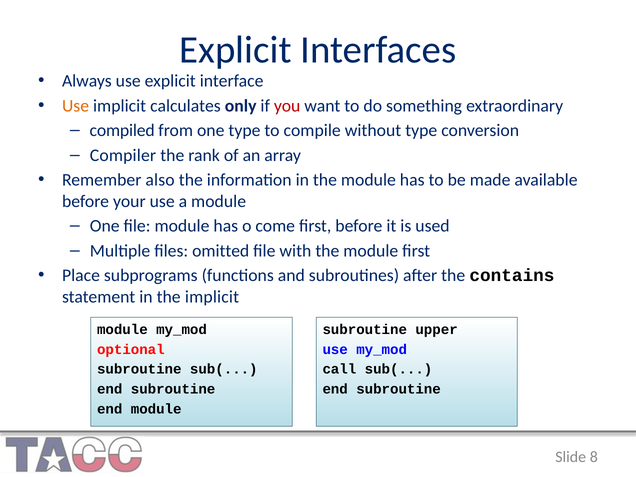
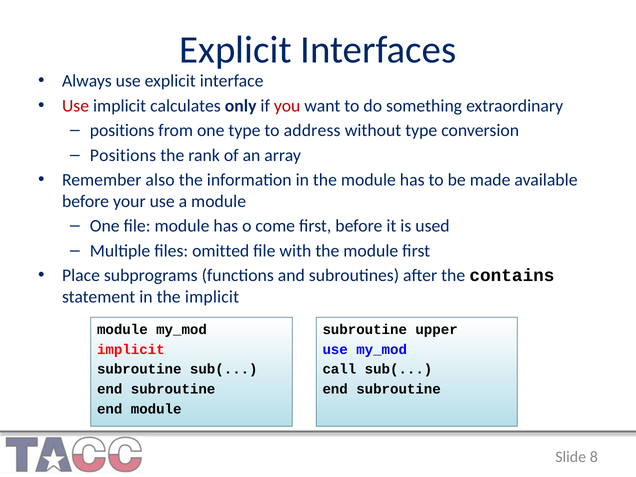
Use colour: orange -> red (76, 106)
compiled: compiled -> positions (122, 131)
compile: compile -> address (312, 131)
Compiler: Compiler -> Positions (123, 155)
optional: optional -> implicit (131, 350)
